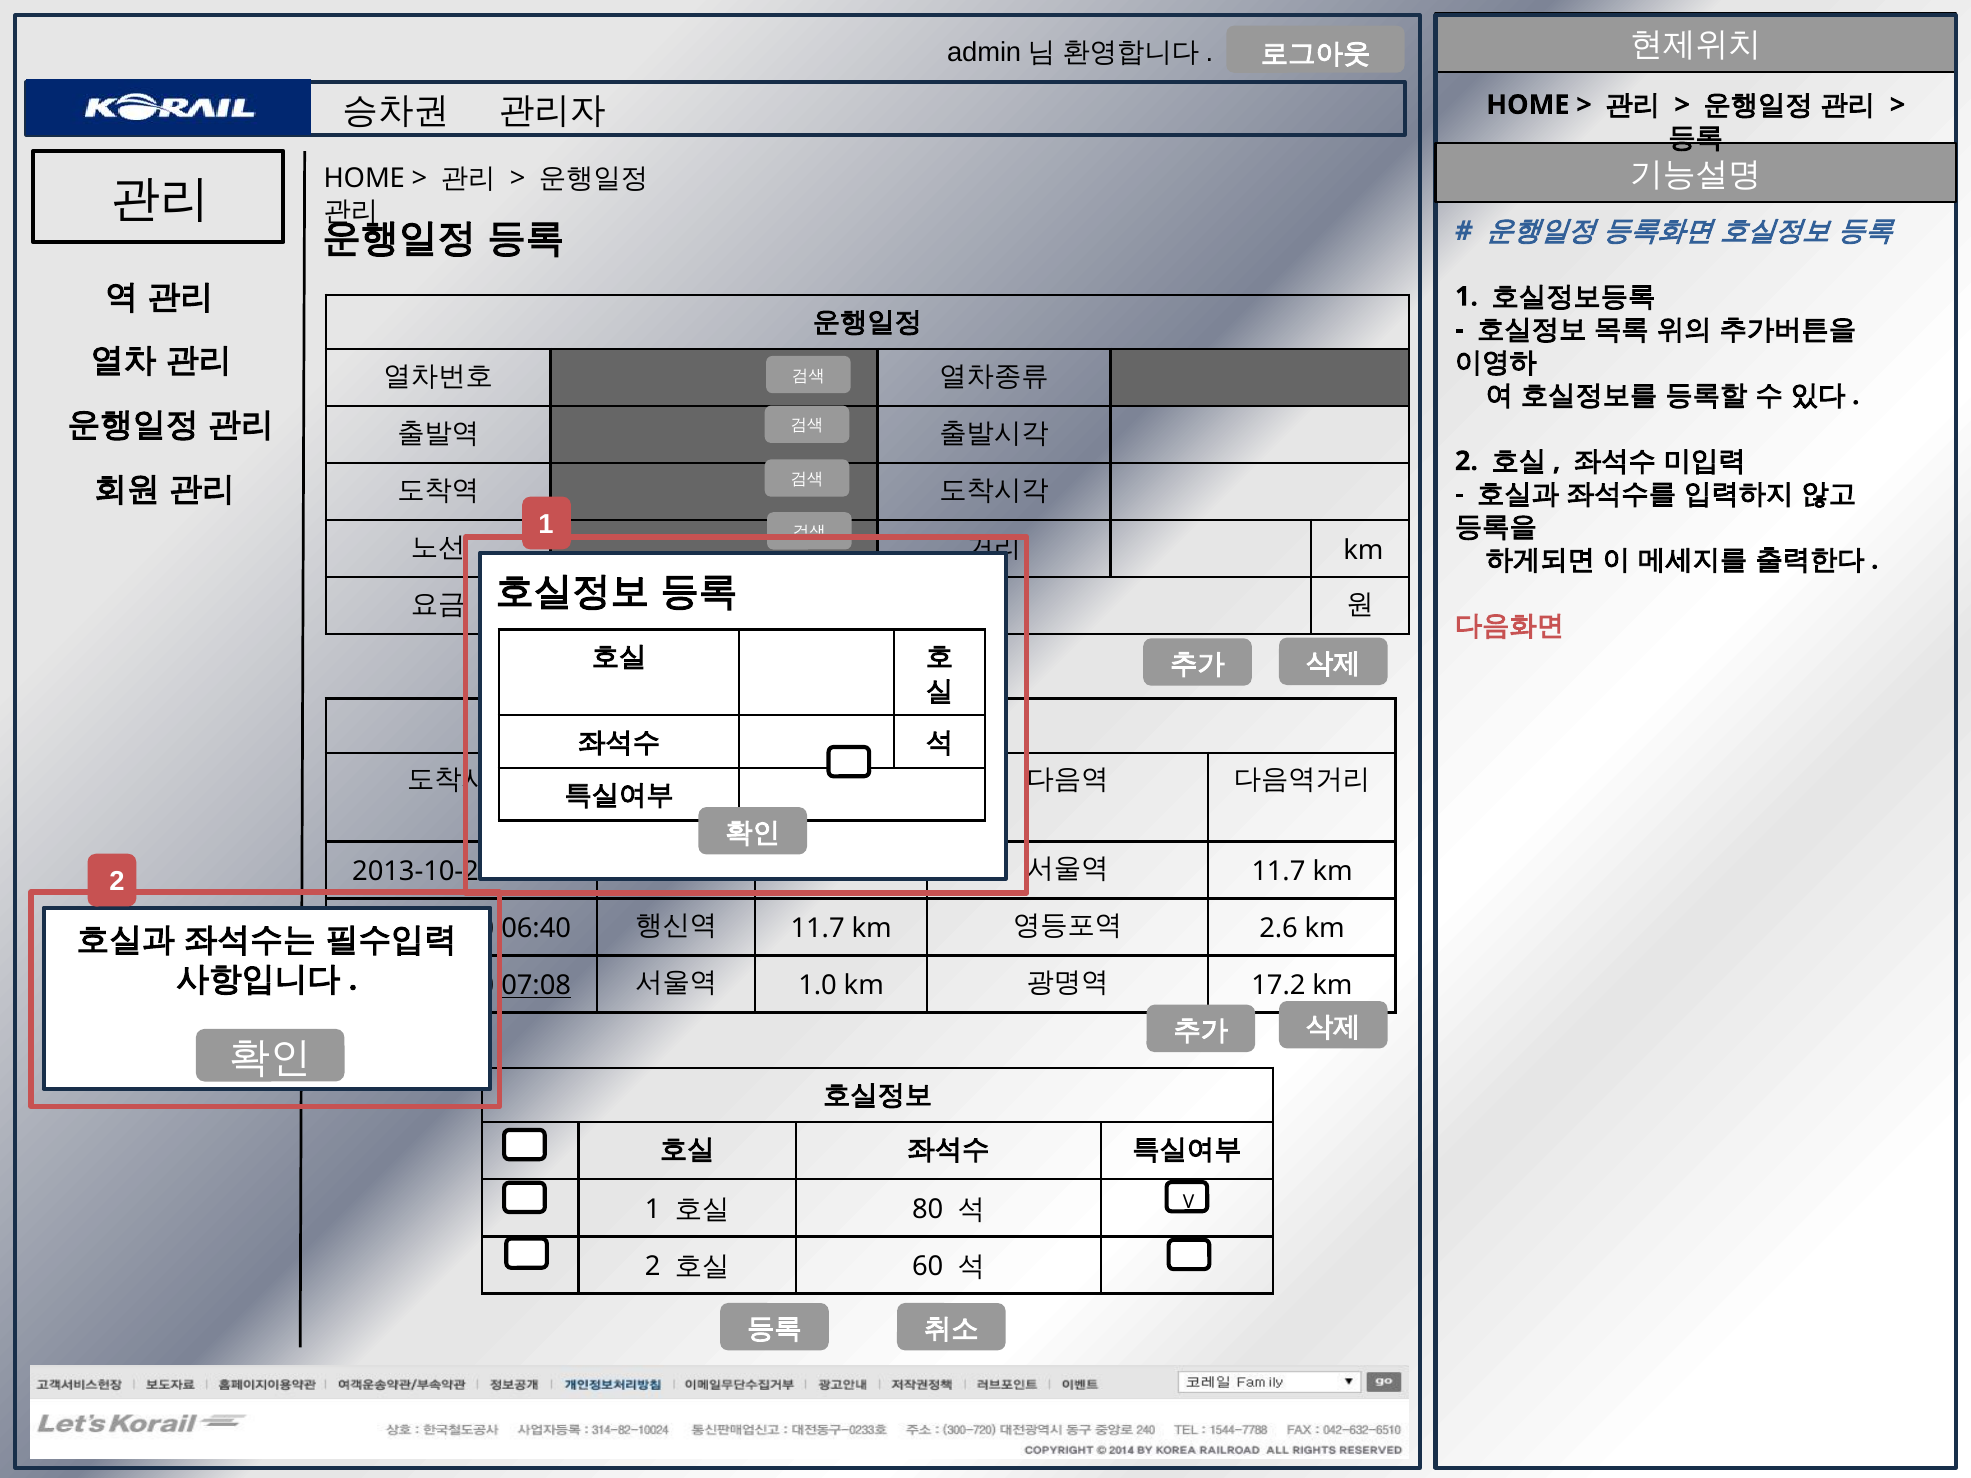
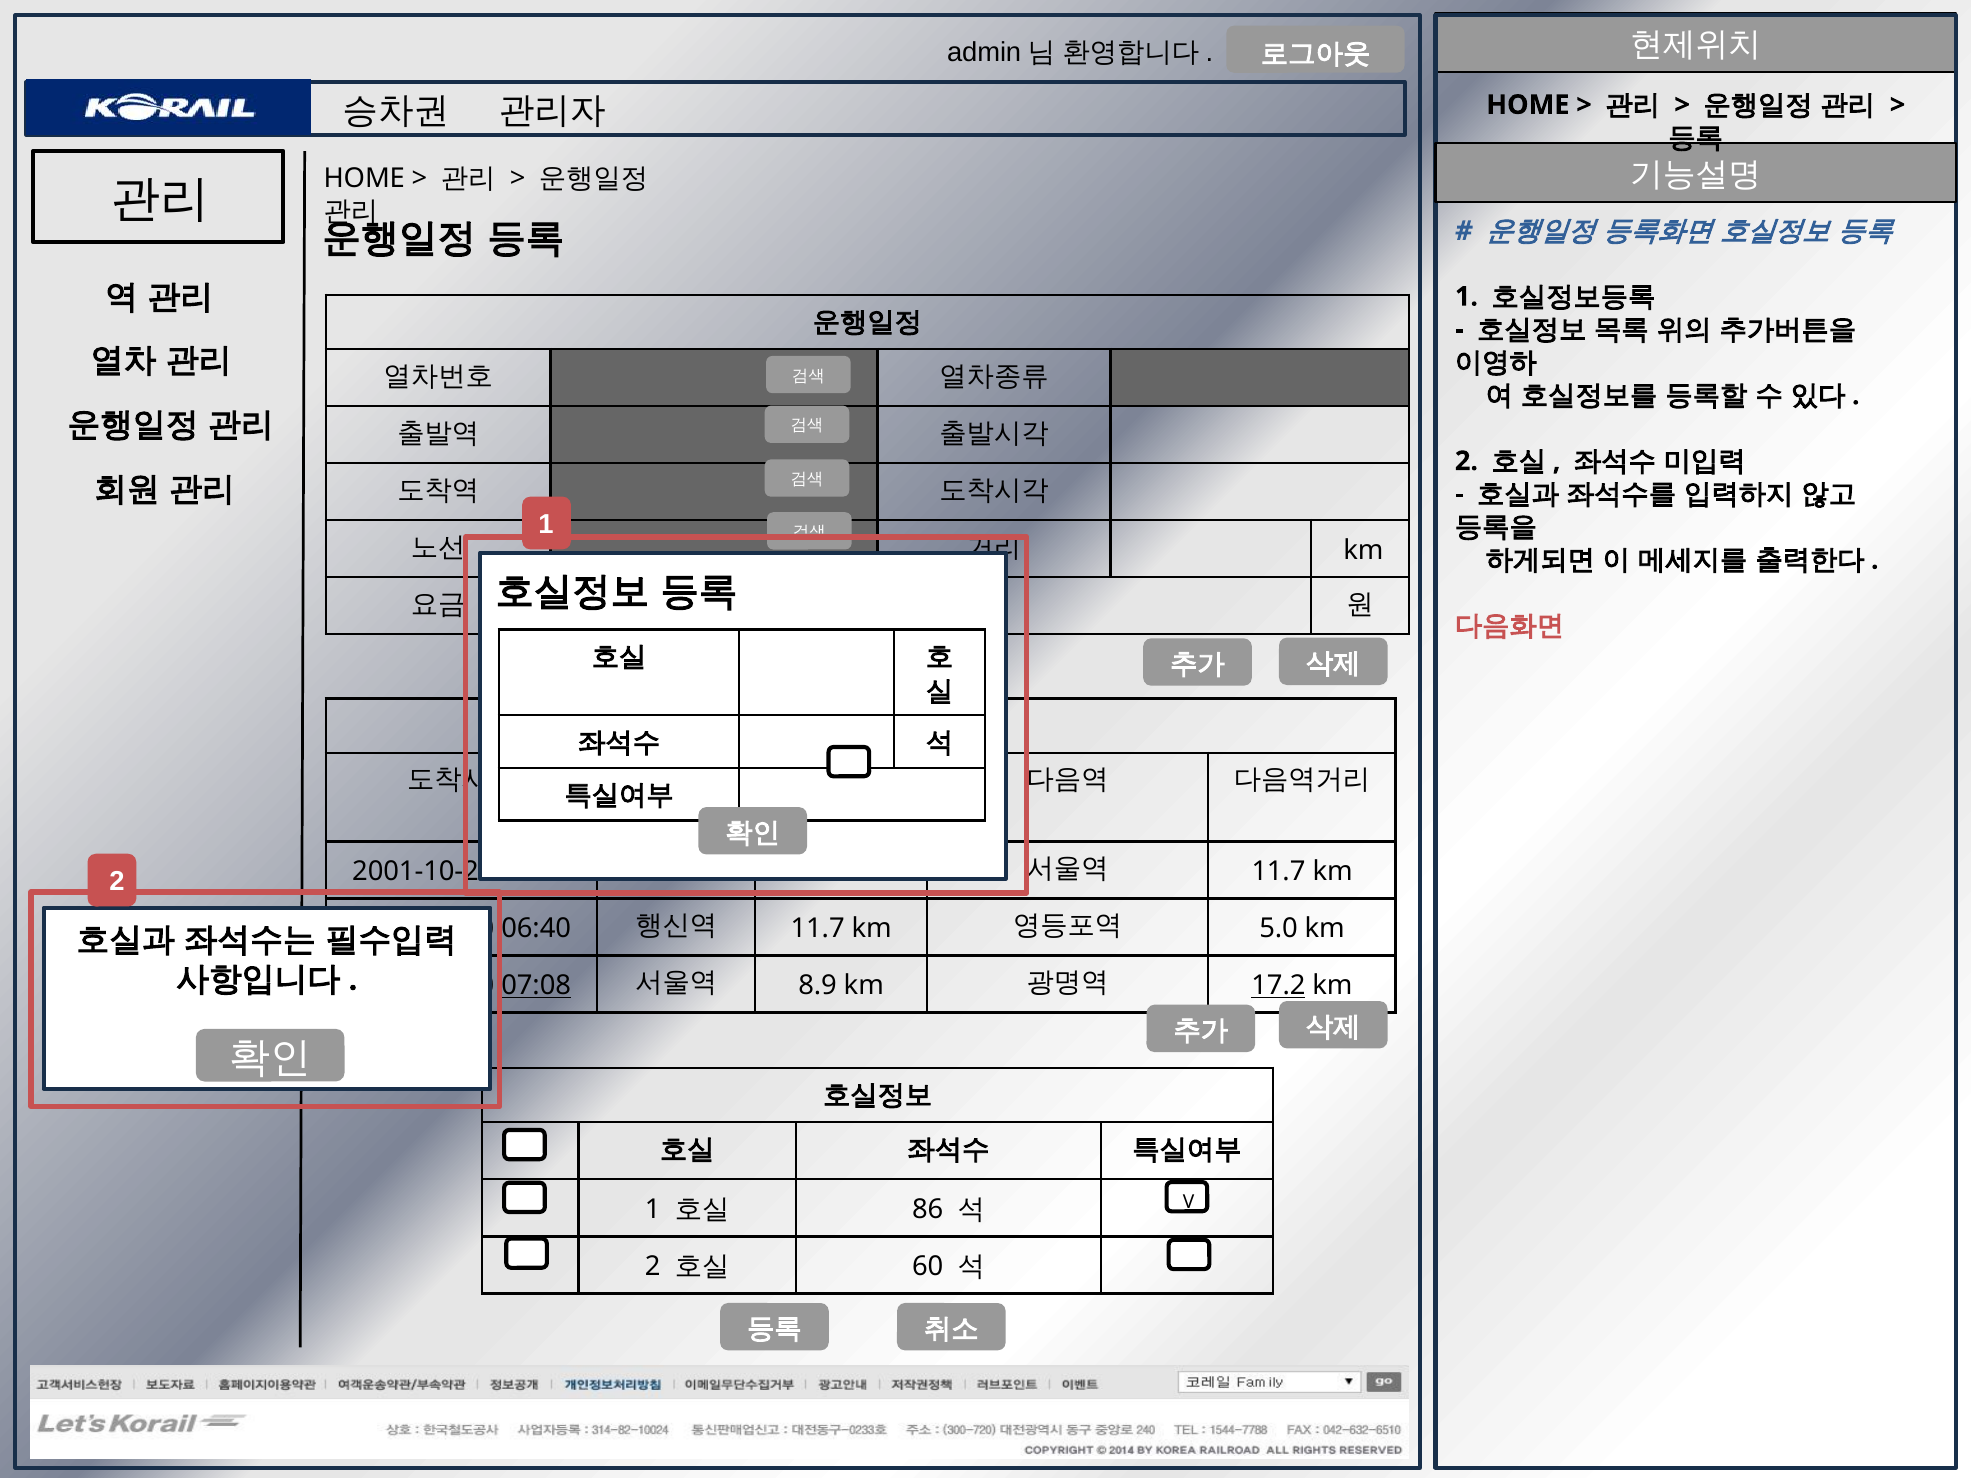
2013-10-20: 2013-10-20 -> 2001-10-20 (423, 872)
2.6: 2.6 -> 5.0 (1279, 929)
1.0: 1.0 -> 8.9 (818, 986)
17.2 underline: none -> present (1278, 986)
80: 80 -> 86 (928, 1209)
